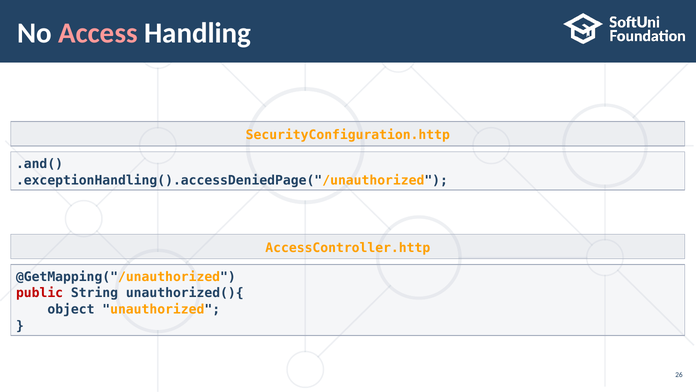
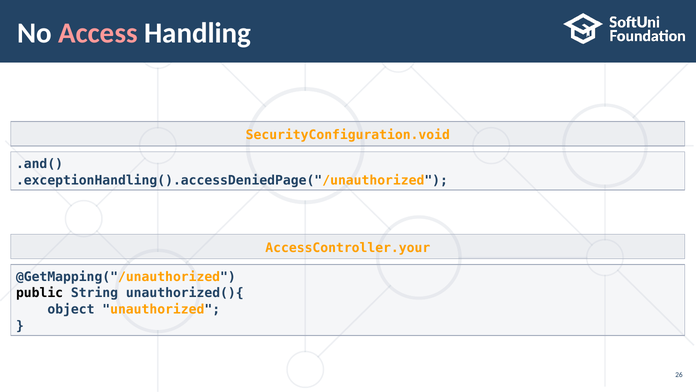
SecurityConfiguration.http: SecurityConfiguration.http -> SecurityConfiguration.void (348, 135)
AccessController.http: AccessController.http -> AccessController.your (348, 247)
public colour: red -> black (40, 293)
